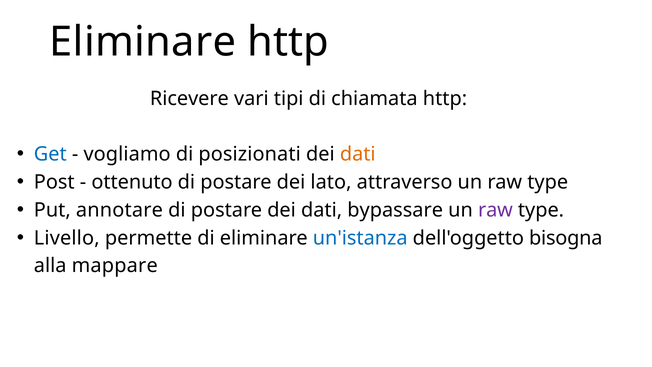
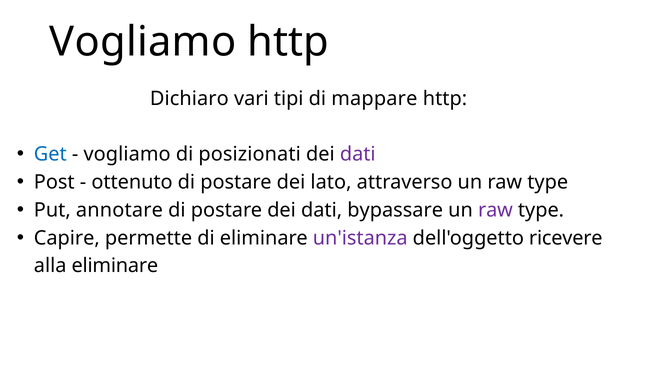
Eliminare: Eliminare -> Vogliamo (143, 42)
Ricevere: Ricevere -> Dichiaro (189, 98)
chiamata: chiamata -> mappare (374, 98)
dati colour: orange -> purple (358, 154)
Livello: Livello -> Capire (67, 238)
un'istanza colour: blue -> purple (360, 238)
bisogna: bisogna -> ricevere (566, 238)
alla mappare: mappare -> eliminare (115, 266)
